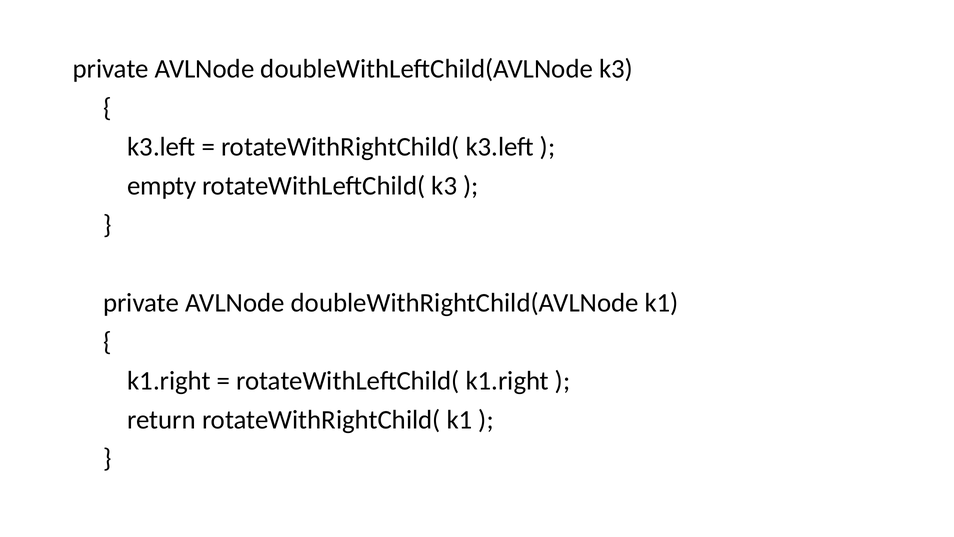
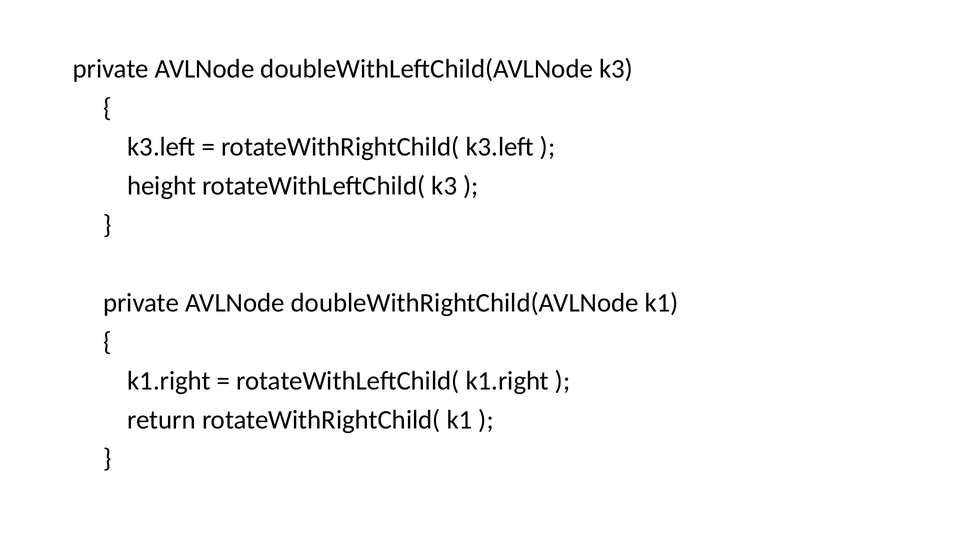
empty: empty -> height (162, 186)
